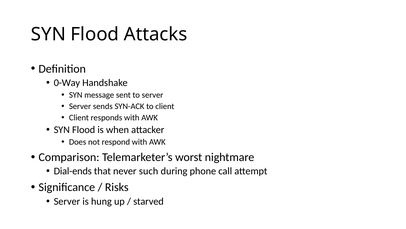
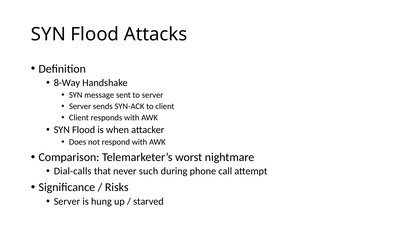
0-Way: 0-Way -> 8-Way (67, 83)
Dial-ends: Dial-ends -> Dial-calls (73, 171)
